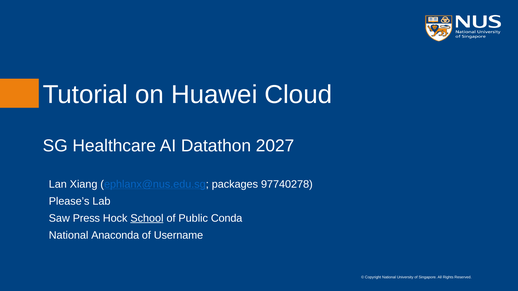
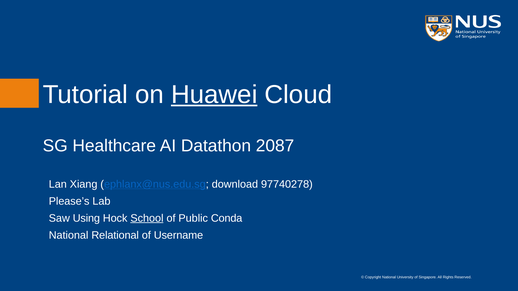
Huawei underline: none -> present (214, 95)
2027: 2027 -> 2087 (275, 146)
packages: packages -> download (235, 184)
Press: Press -> Using (86, 218)
Anaconda: Anaconda -> Relational (115, 236)
